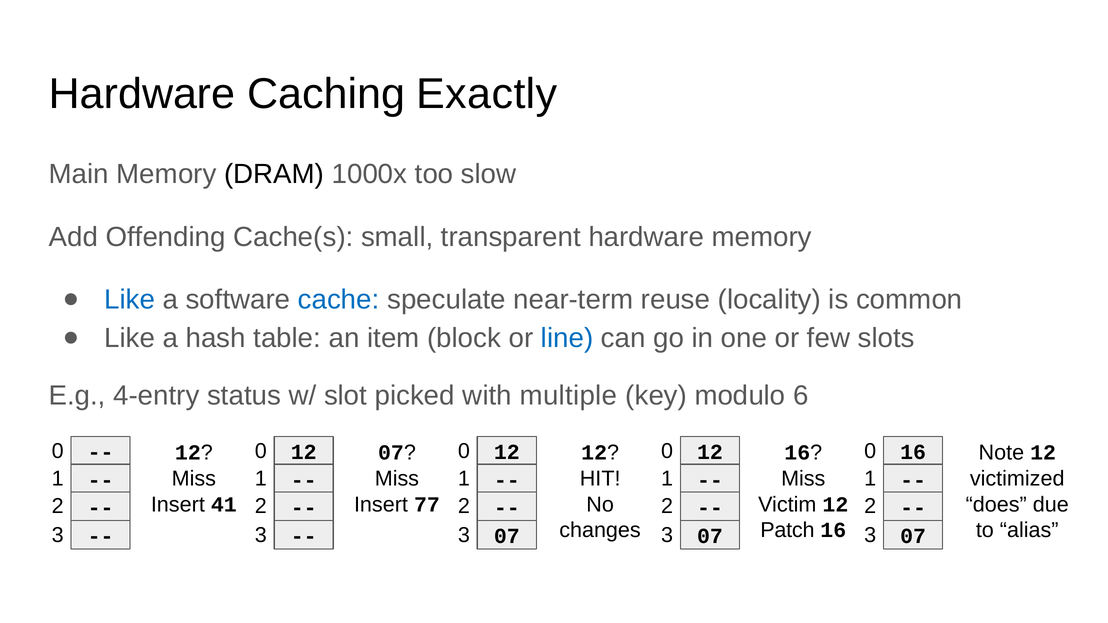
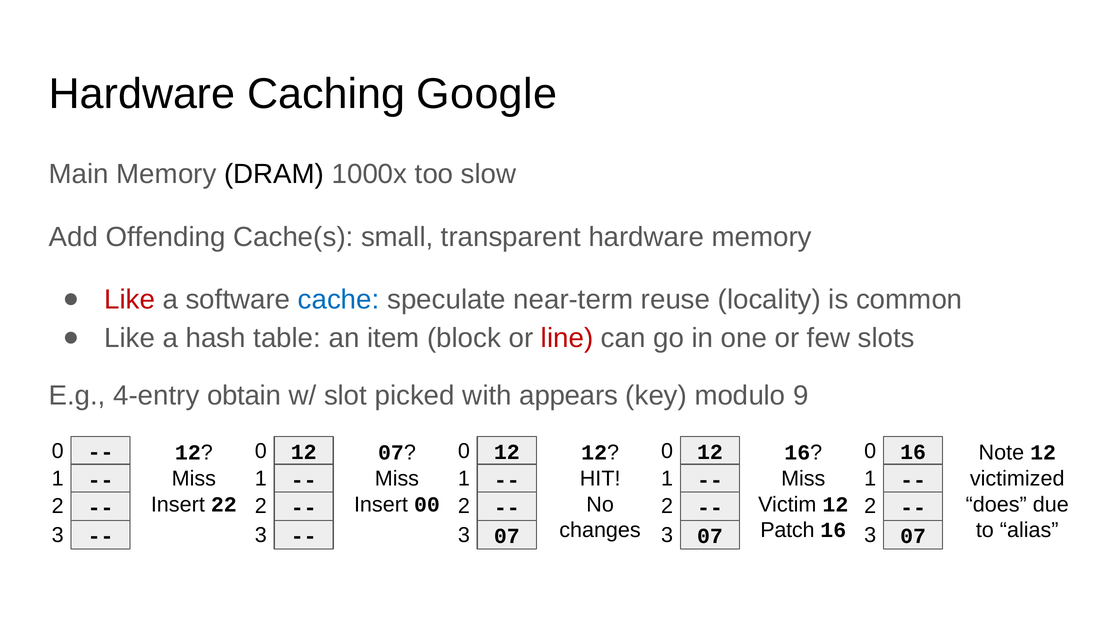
Exactly: Exactly -> Google (487, 94)
Like colour: blue -> red (130, 300)
line colour: blue -> red (567, 338)
status: status -> obtain (244, 396)
multiple: multiple -> appears (569, 396)
6: 6 -> 9 (801, 396)
41: 41 -> 22 (224, 505)
77: 77 -> 00 (427, 505)
